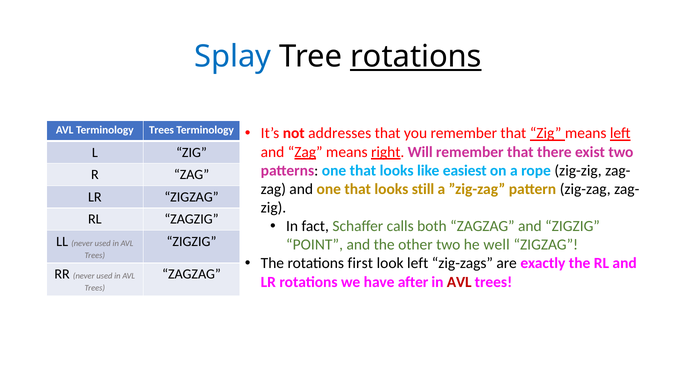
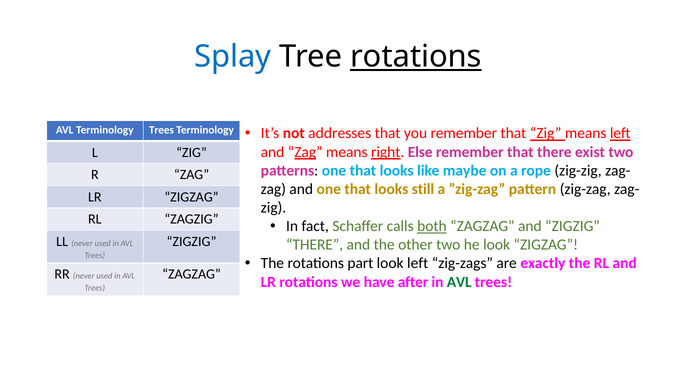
Will: Will -> Else (420, 152)
easiest: easiest -> maybe (465, 171)
both underline: none -> present (432, 226)
POINT: POINT -> THERE (315, 245)
he well: well -> look (497, 245)
first: first -> part (360, 264)
AVL colour: red -> green (459, 282)
